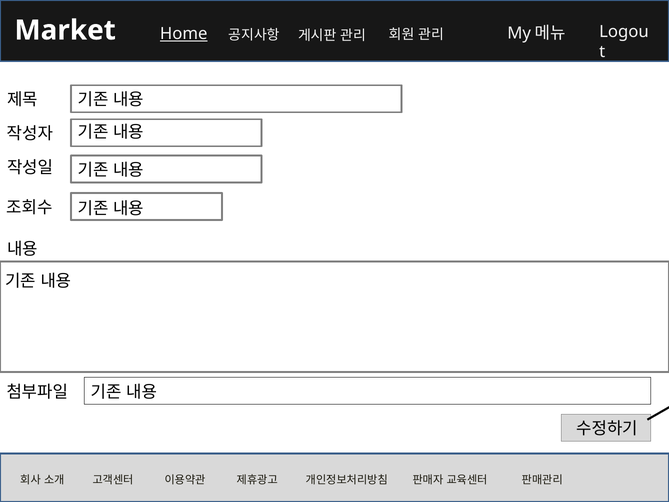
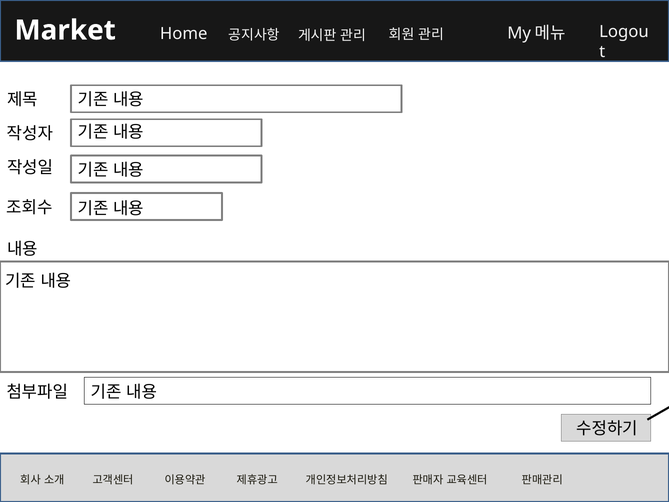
Home underline: present -> none (184, 34)
